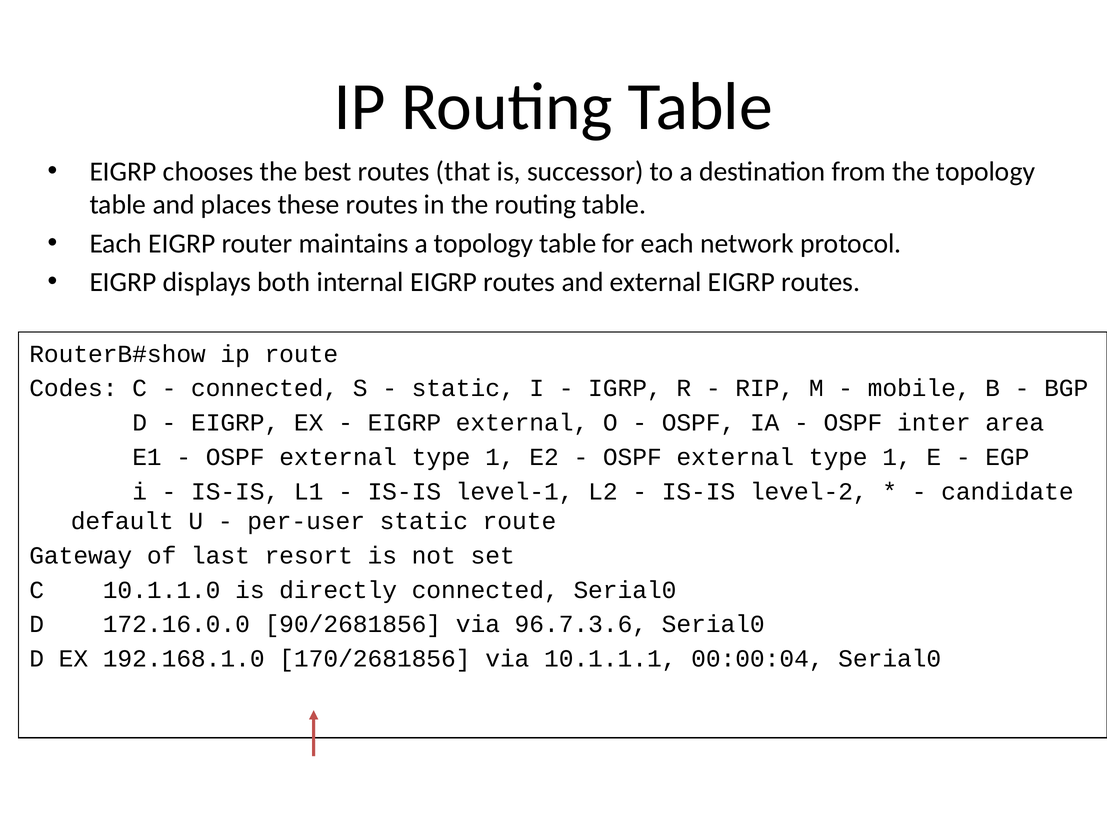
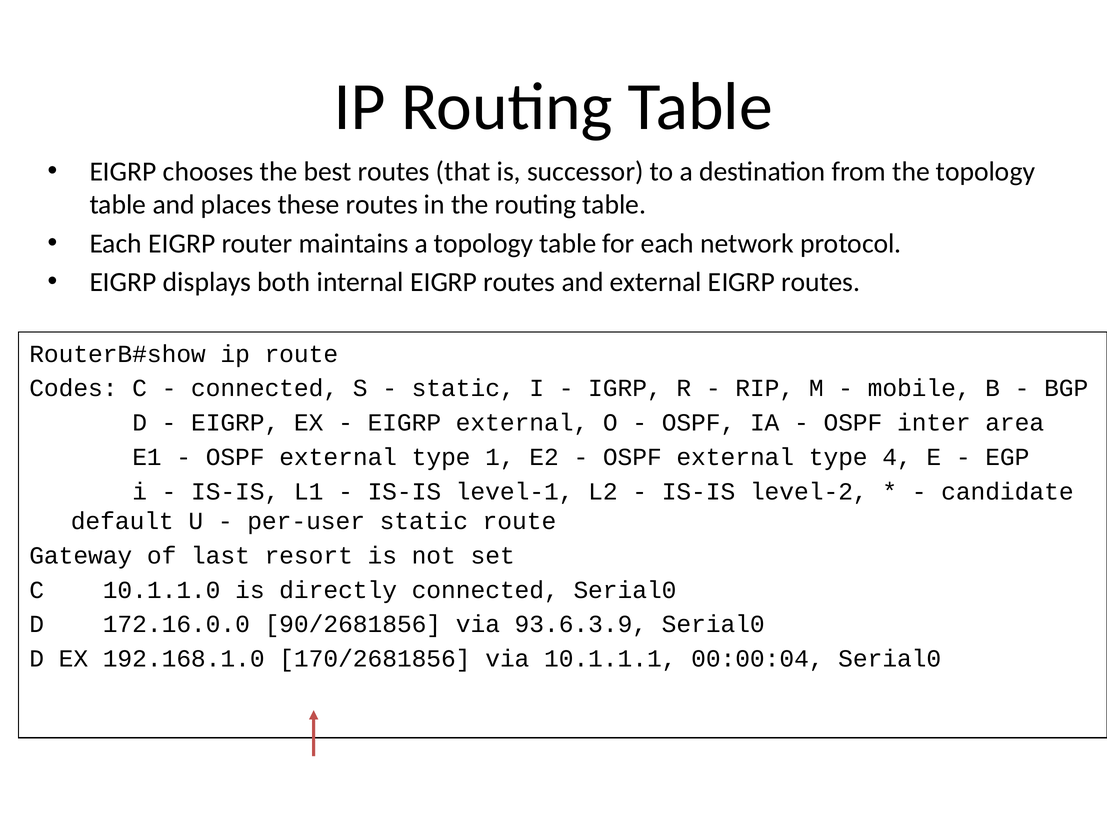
1: 1 -> 4 (897, 457)
96.7.3.6: 96.7.3.6 -> 93.6.3.9 (581, 625)
